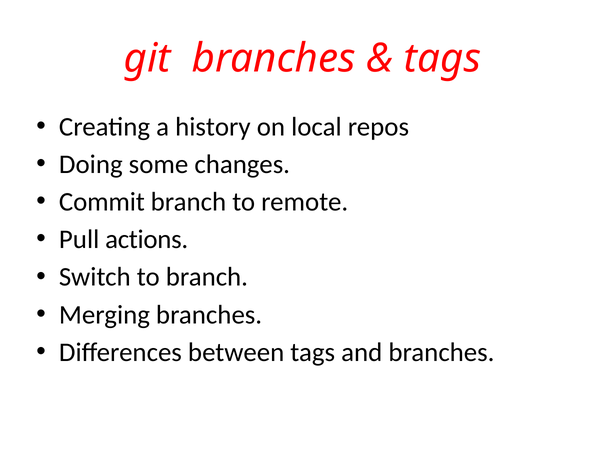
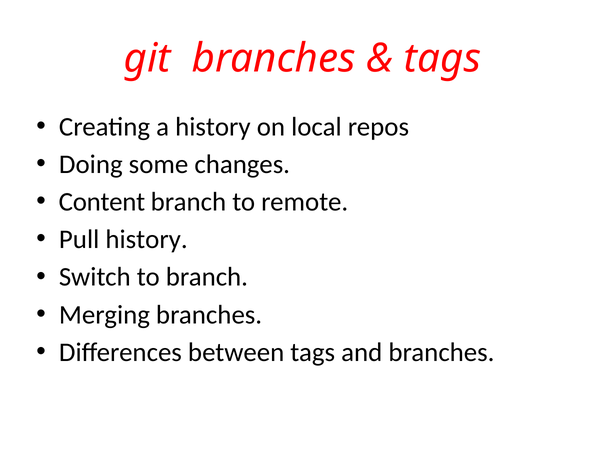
Commit: Commit -> Content (102, 202)
Pull actions: actions -> history (147, 240)
